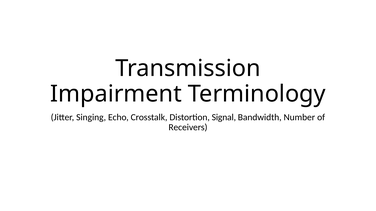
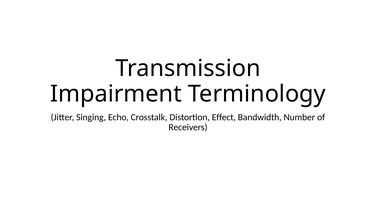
Signal: Signal -> Effect (224, 118)
